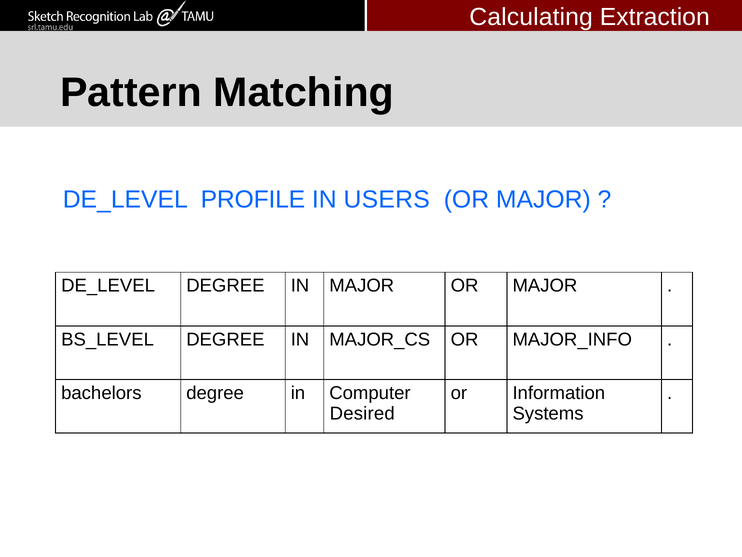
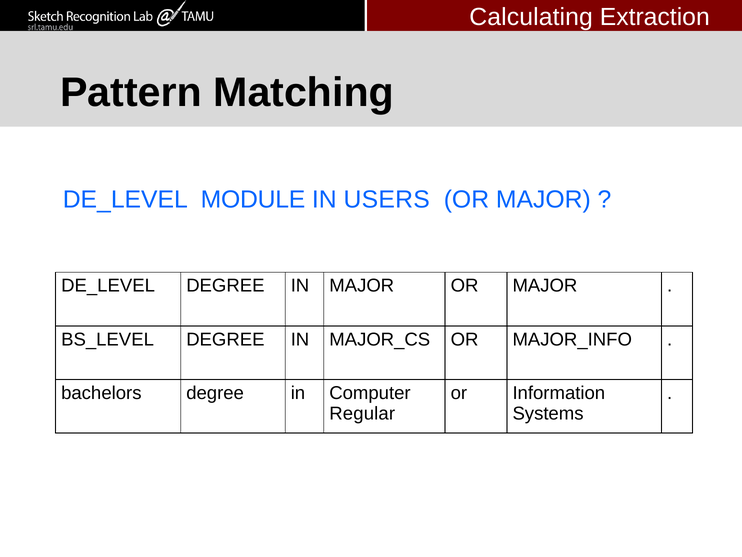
PROFILE: PROFILE -> MODULE (253, 200)
Desired: Desired -> Regular (362, 413)
